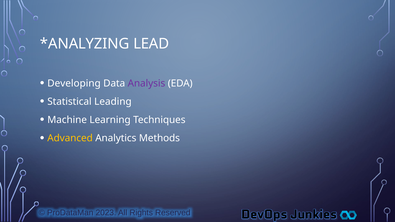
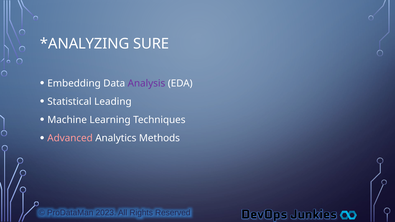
LEAD: LEAD -> SURE (151, 44)
Developing: Developing -> Embedding (74, 83)
Advanced colour: yellow -> pink (70, 138)
